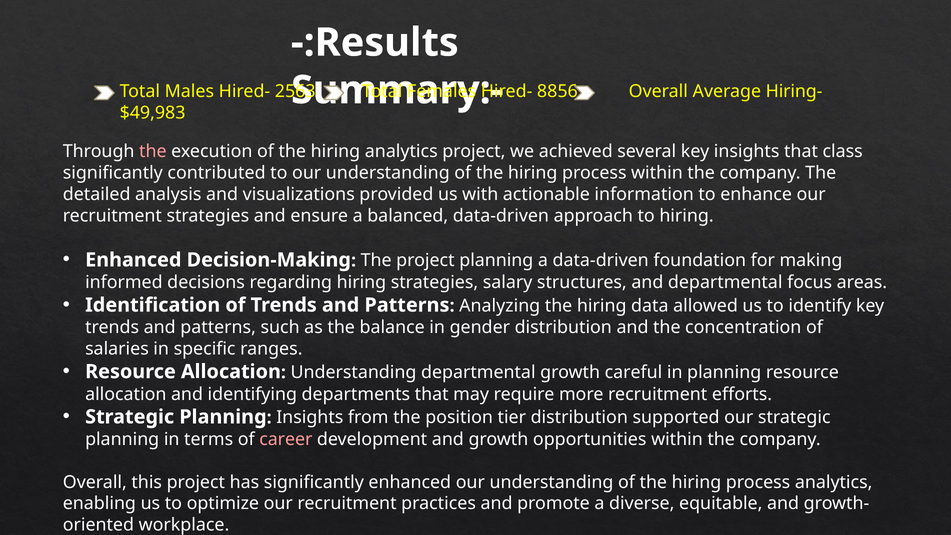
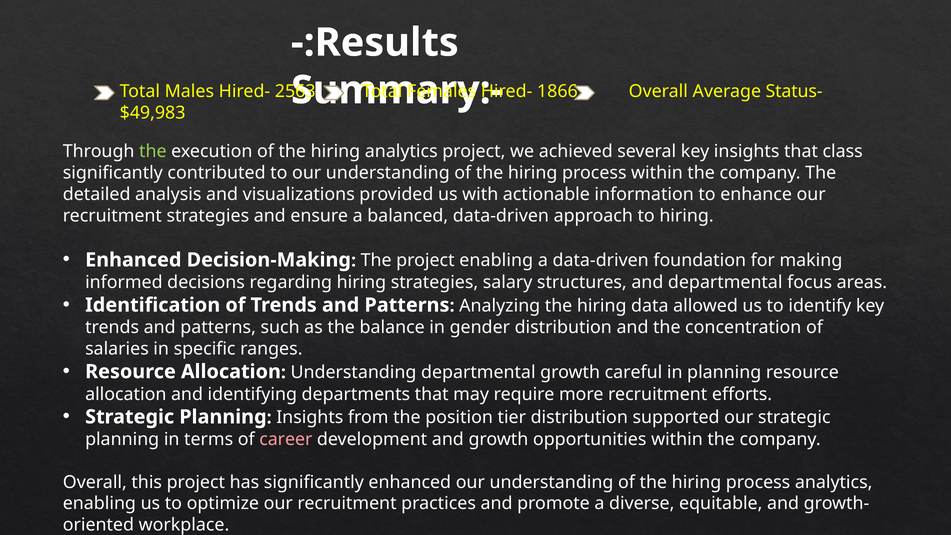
8856: 8856 -> 1866 (557, 91)
Hiring-: Hiring- -> Status- (794, 91)
the colour: pink -> light green (153, 152)
project planning: planning -> enabling (496, 261)
